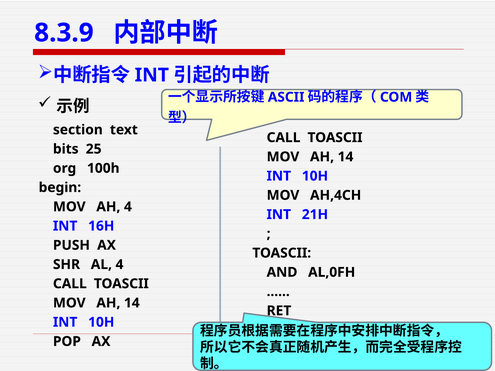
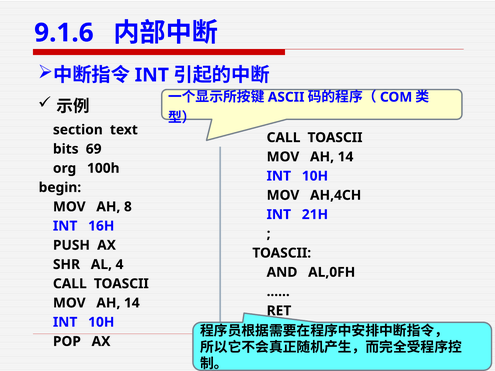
8.3.9: 8.3.9 -> 9.1.6 (64, 33)
25: 25 -> 69 (94, 149)
AH 4: 4 -> 8 (128, 207)
